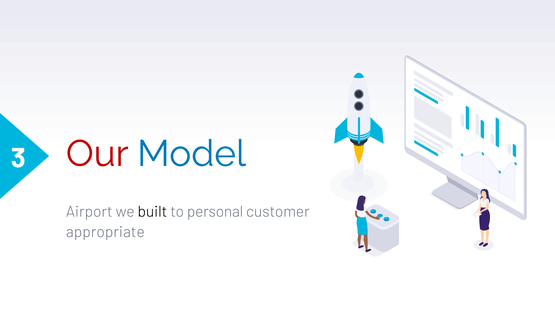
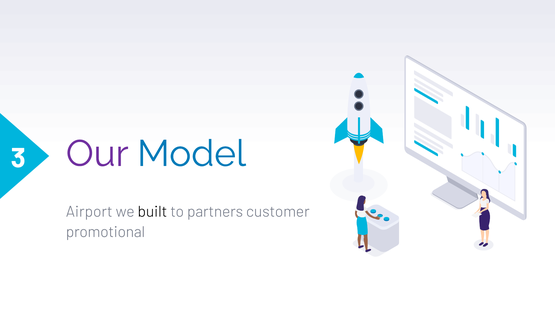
Our colour: red -> purple (97, 154)
personal: personal -> partners (215, 212)
appropriate: appropriate -> promotional (105, 232)
